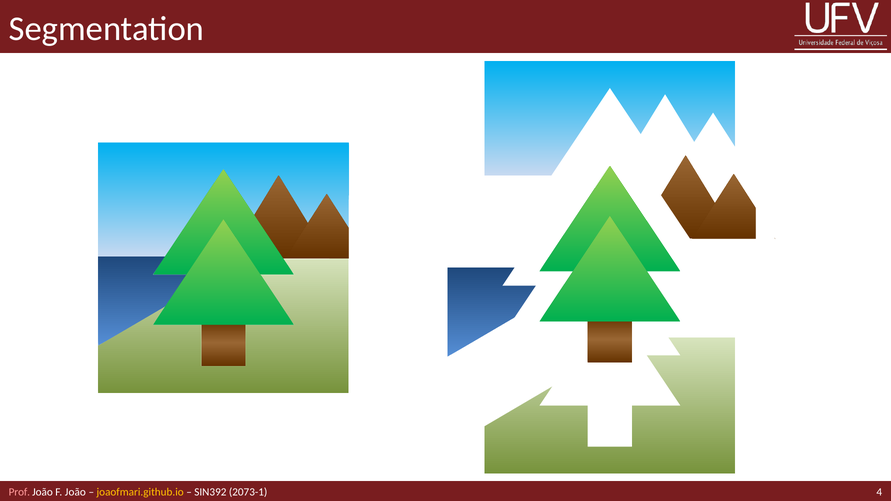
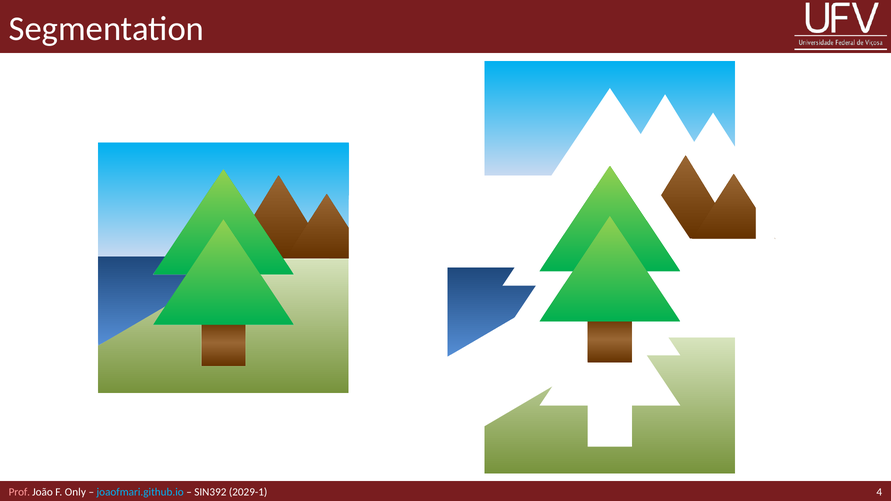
F João: João -> Only (75, 493)
joaofmari.github.io colour: yellow -> light blue (140, 493)
2073-1: 2073-1 -> 2029-1 (248, 493)
